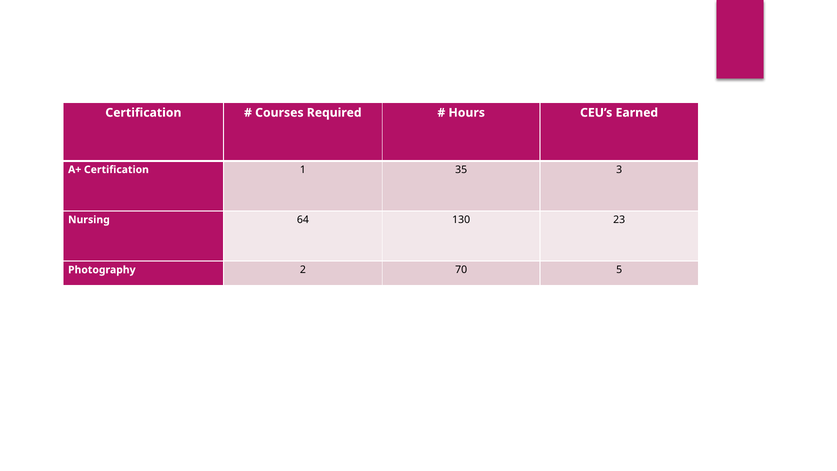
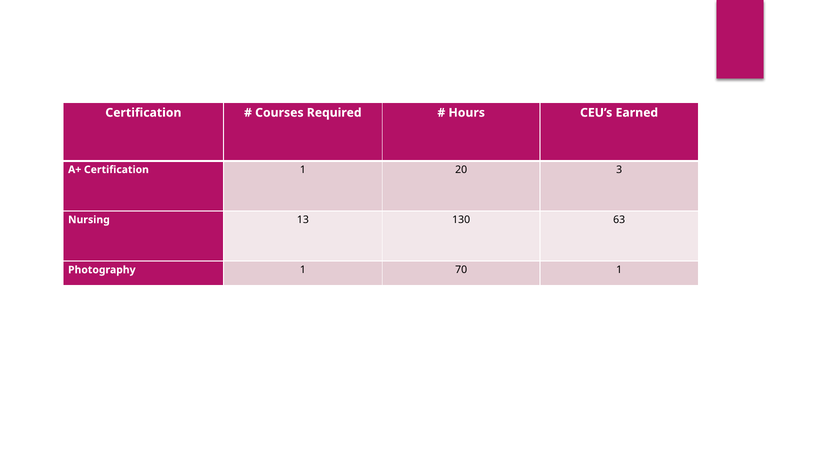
35: 35 -> 20 (461, 170)
64: 64 -> 13 (303, 220)
23: 23 -> 63 (619, 220)
Photography 2: 2 -> 1 (303, 270)
70 5: 5 -> 1 (619, 270)
